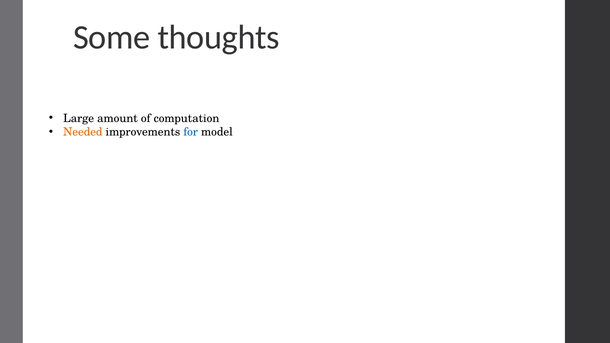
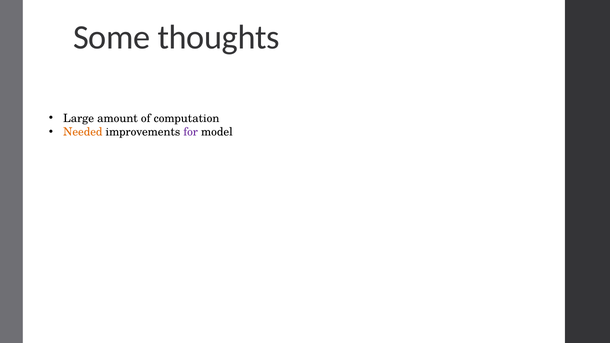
for colour: blue -> purple (191, 132)
